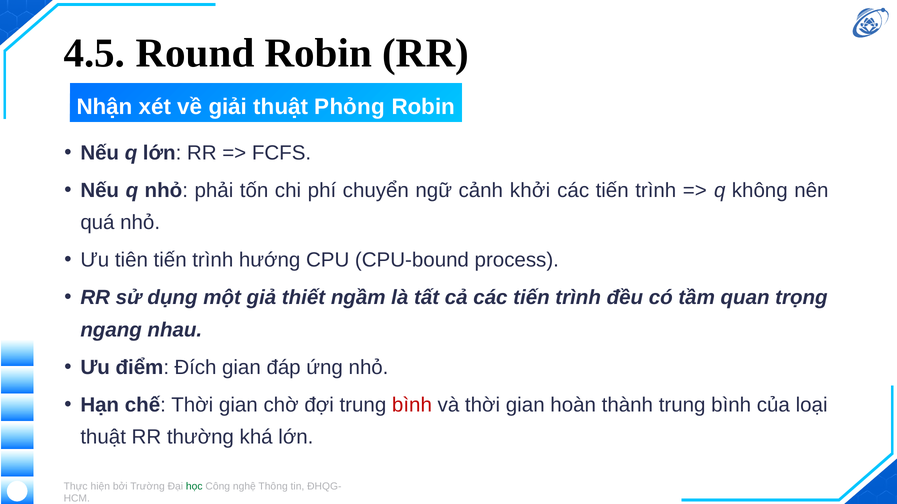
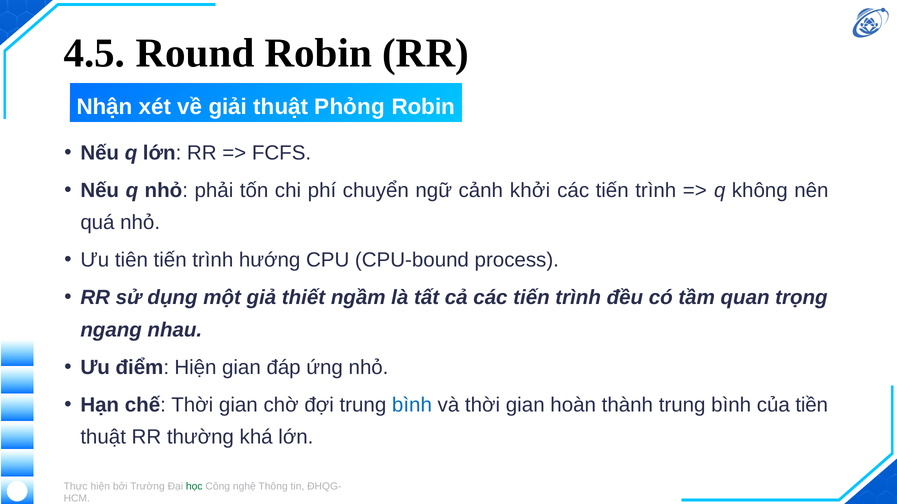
điểm Đích: Đích -> Hiện (195, 368)
bình colour: red -> blue (412, 405)
loại: loại -> tiền (812, 405)
